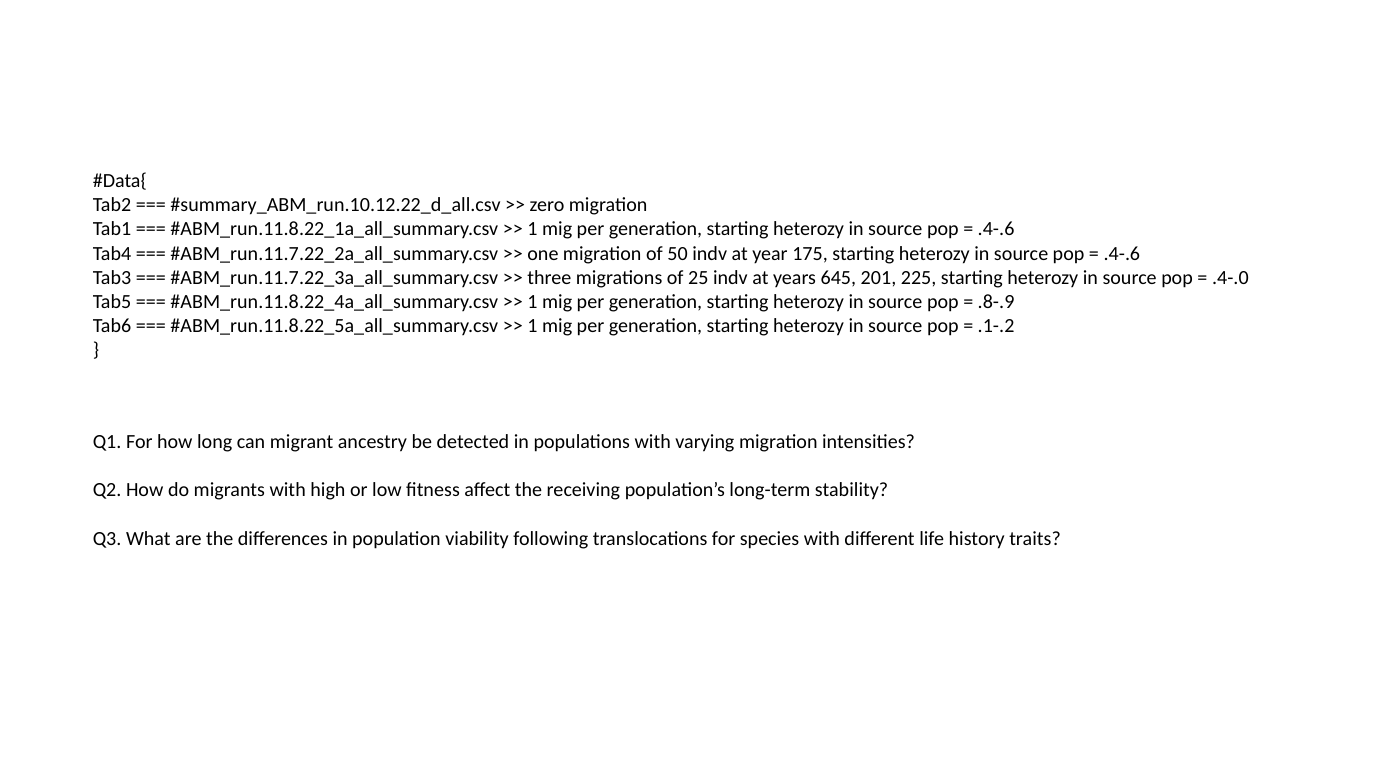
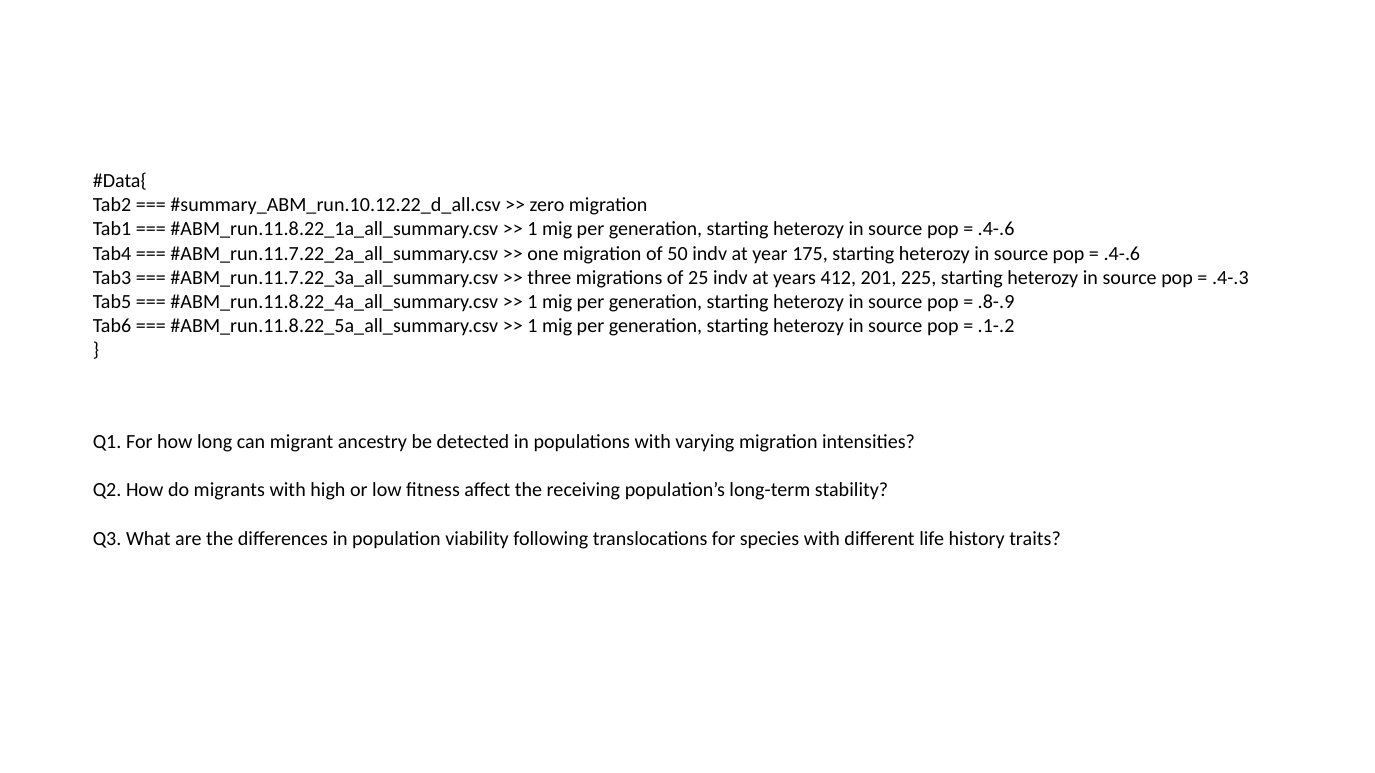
645: 645 -> 412 (838, 278)
.4-.0: .4-.0 -> .4-.3 (1230, 278)
